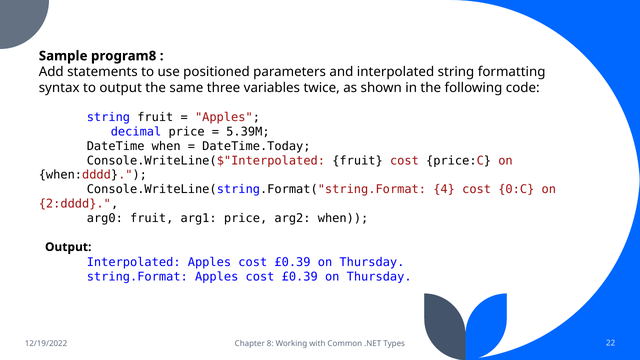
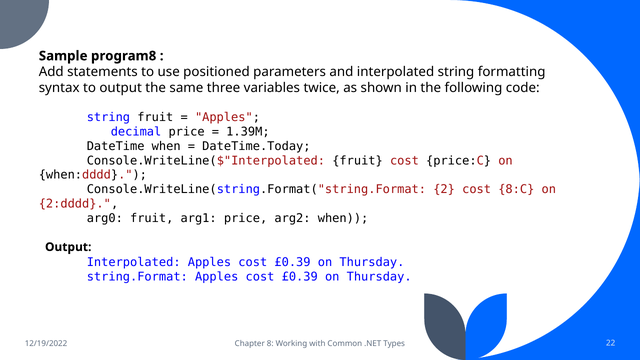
5.39M: 5.39M -> 1.39M (248, 132)
4: 4 -> 2 (444, 189)
0:C: 0:C -> 8:C (516, 189)
